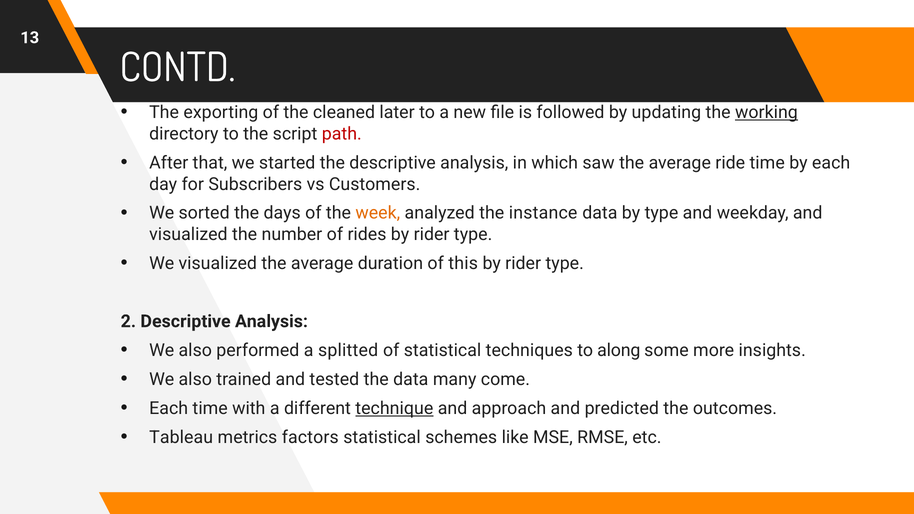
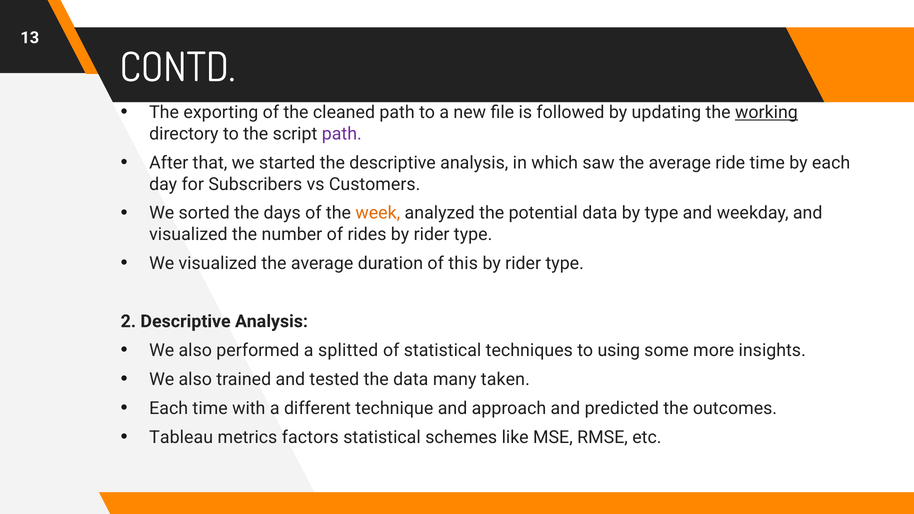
cleaned later: later -> path (397, 113)
path colour: red -> purple (342, 134)
instance: instance -> potential (543, 213)
along: along -> using (619, 350)
come: come -> taken (505, 379)
technique underline: present -> none (394, 408)
